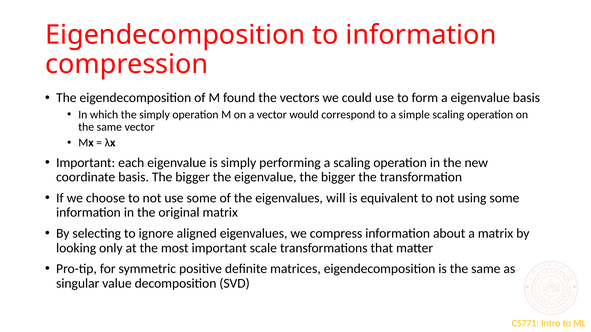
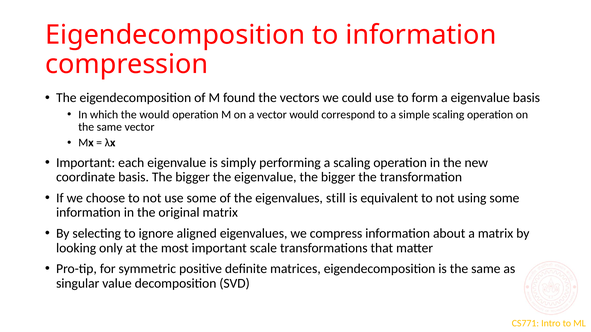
the simply: simply -> would (154, 115)
will: will -> still (336, 198)
